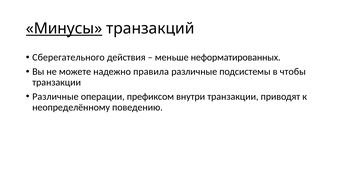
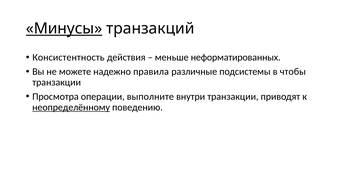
Сберегательного: Сберегательного -> Консистентность (68, 57)
Различные: Различные -> Просмотра (55, 97)
префиксом: префиксом -> выполните (150, 97)
неопределённому underline: none -> present (71, 107)
